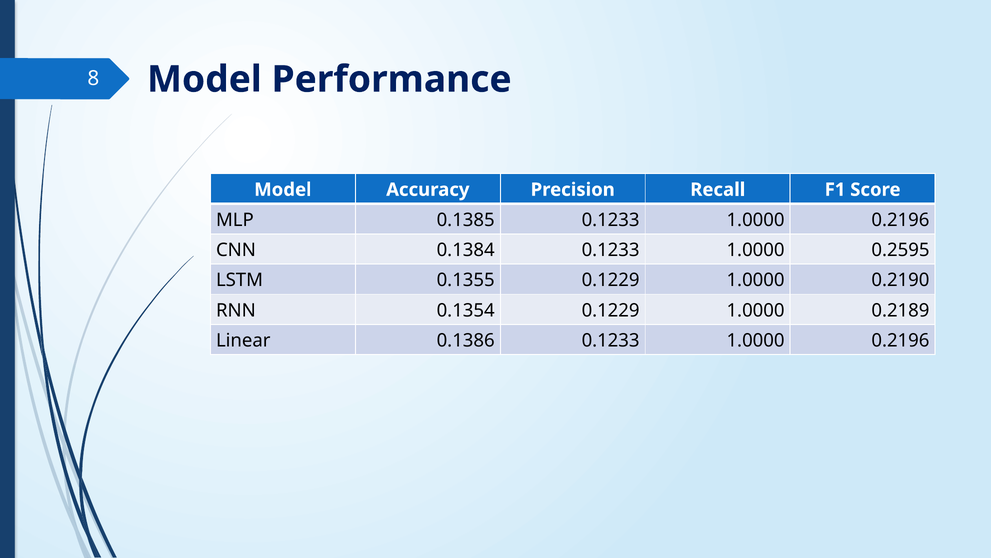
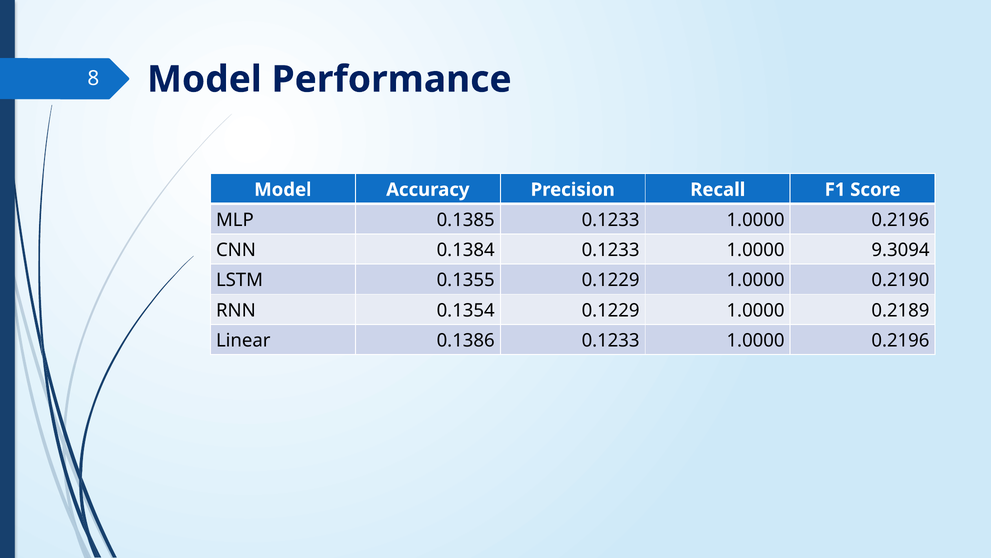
0.2595: 0.2595 -> 9.3094 (901, 250)
